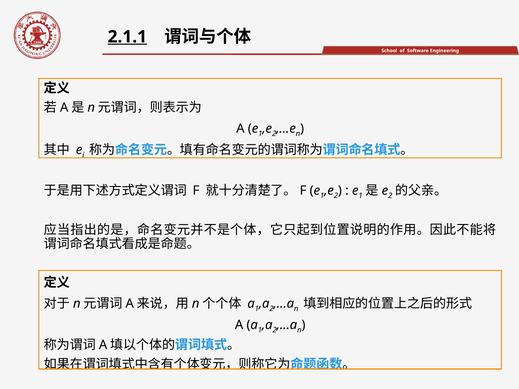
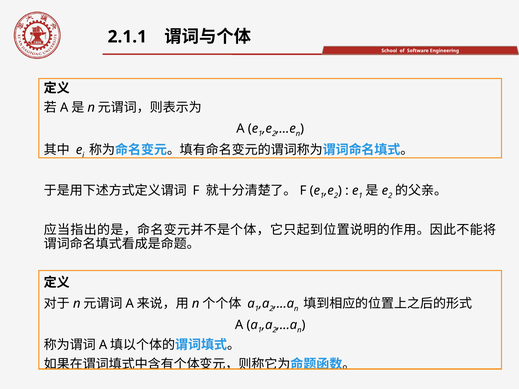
2.1.1 underline: present -> none (127, 37)
